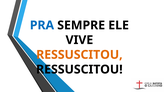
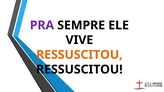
PRA colour: blue -> purple (42, 25)
